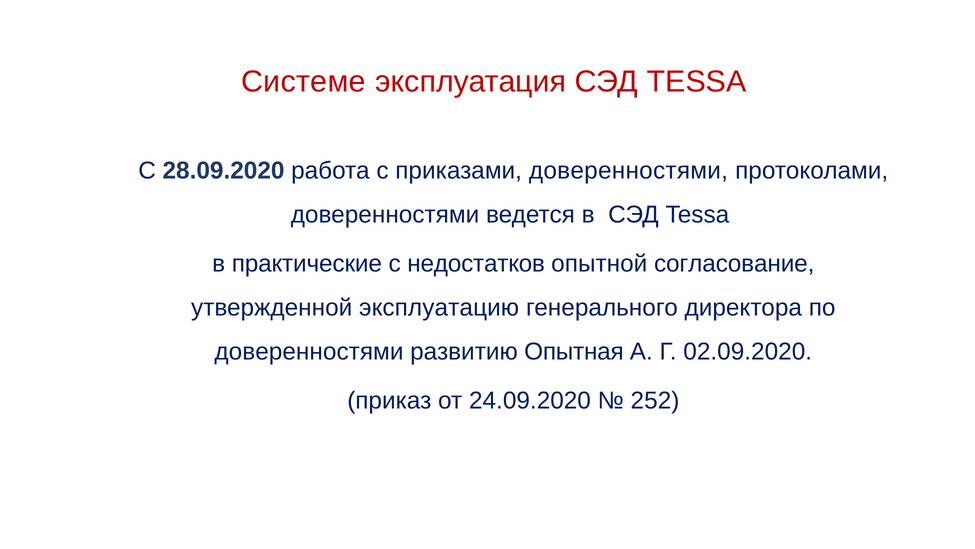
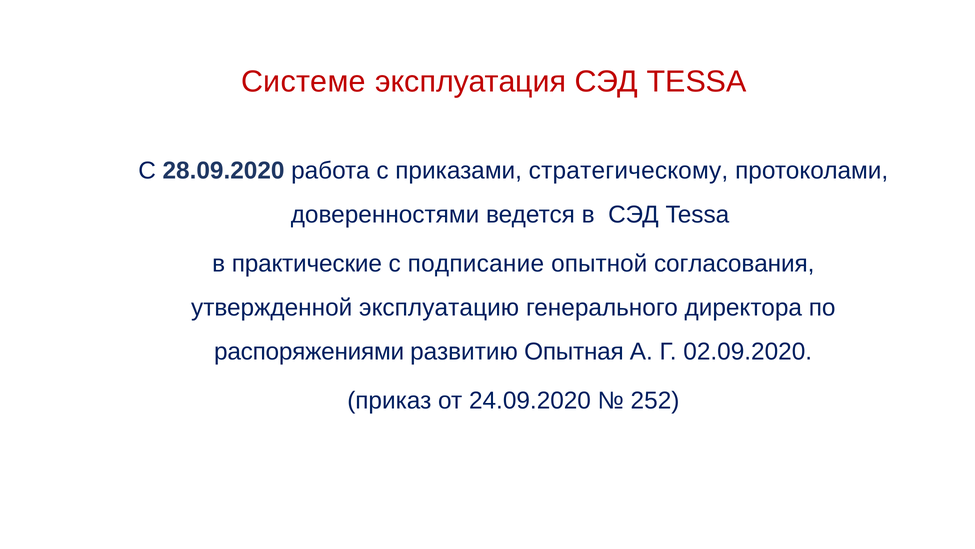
приказами доверенностями: доверенностями -> стратегическому (628, 171)
недостатков: недостатков -> подписание (476, 263)
согласование: согласование -> согласования (734, 263)
доверенностями: доверенностями -> распоряжениями (309, 351)
